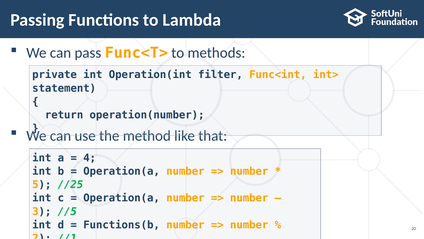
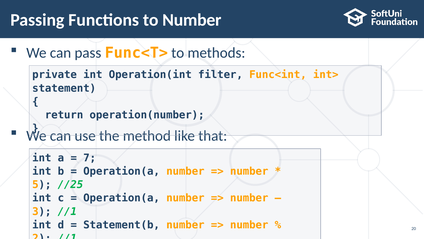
to Lambda: Lambda -> Number (192, 20)
4: 4 -> 7 (90, 158)
3 //5: //5 -> //1 (67, 211)
Functions(b: Functions(b -> Statement(b (122, 224)
